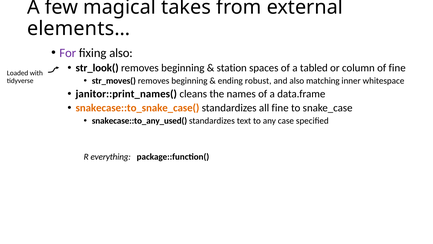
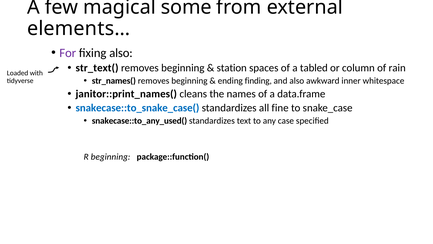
takes: takes -> some (186, 7)
str_look(: str_look( -> str_text( (97, 68)
of fine: fine -> rain (397, 68)
str_moves(: str_moves( -> str_names( (114, 81)
robust: robust -> finding (258, 81)
matching: matching -> awkward (323, 81)
snakecase::to_snake_case( colour: orange -> blue (137, 108)
R everything: everything -> beginning (111, 157)
